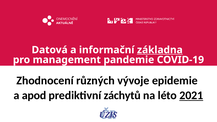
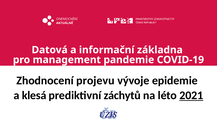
základna underline: present -> none (160, 50)
různých: různých -> projevu (95, 81)
apod: apod -> klesá (34, 95)
